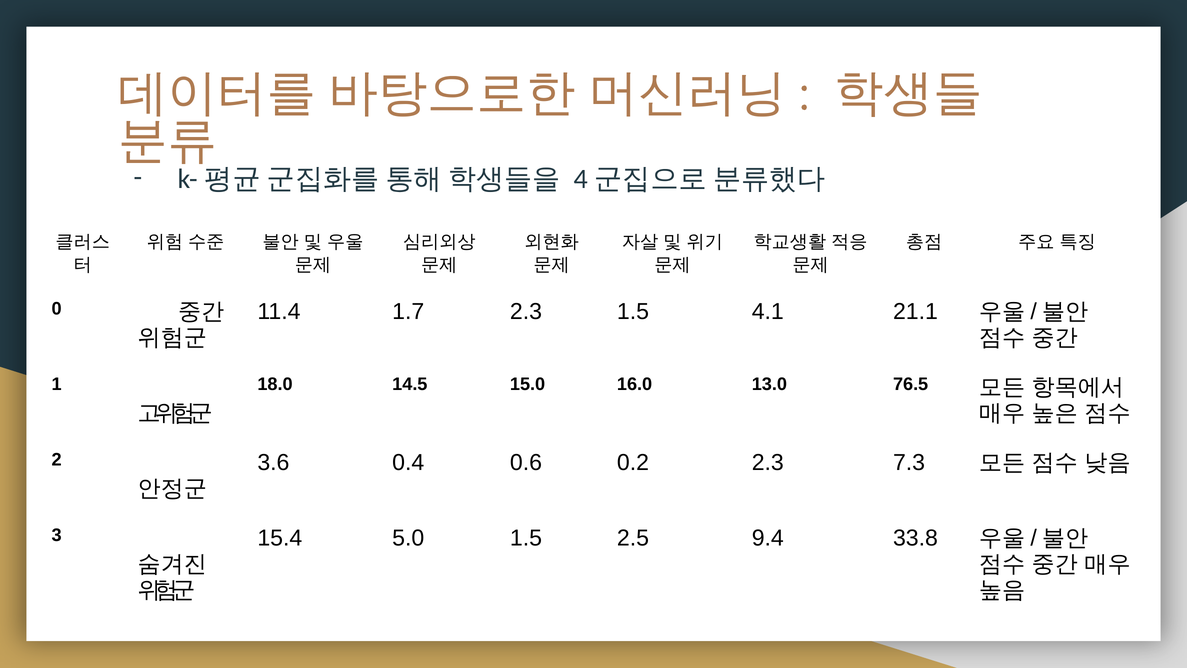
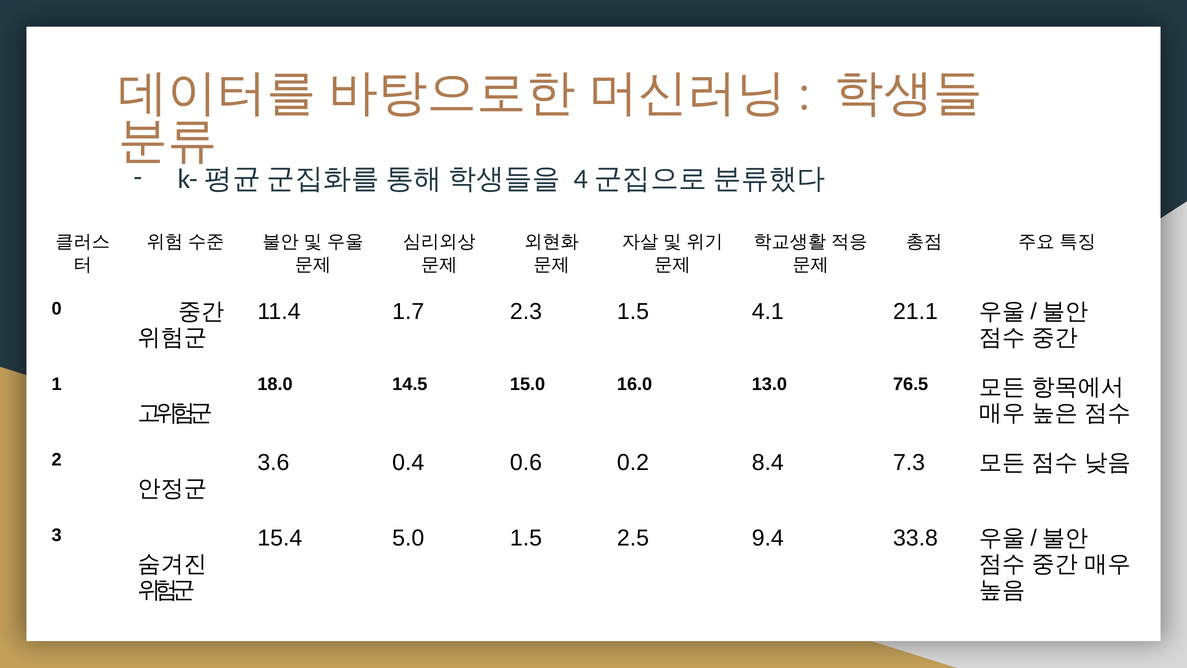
0.2 2.3: 2.3 -> 8.4 (768, 463)
